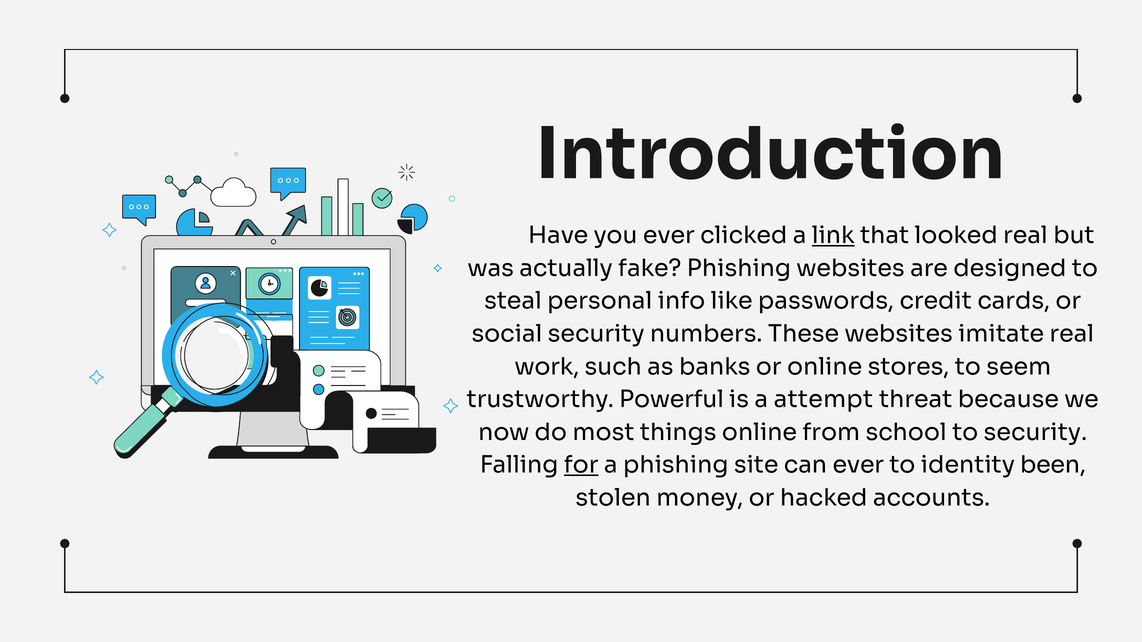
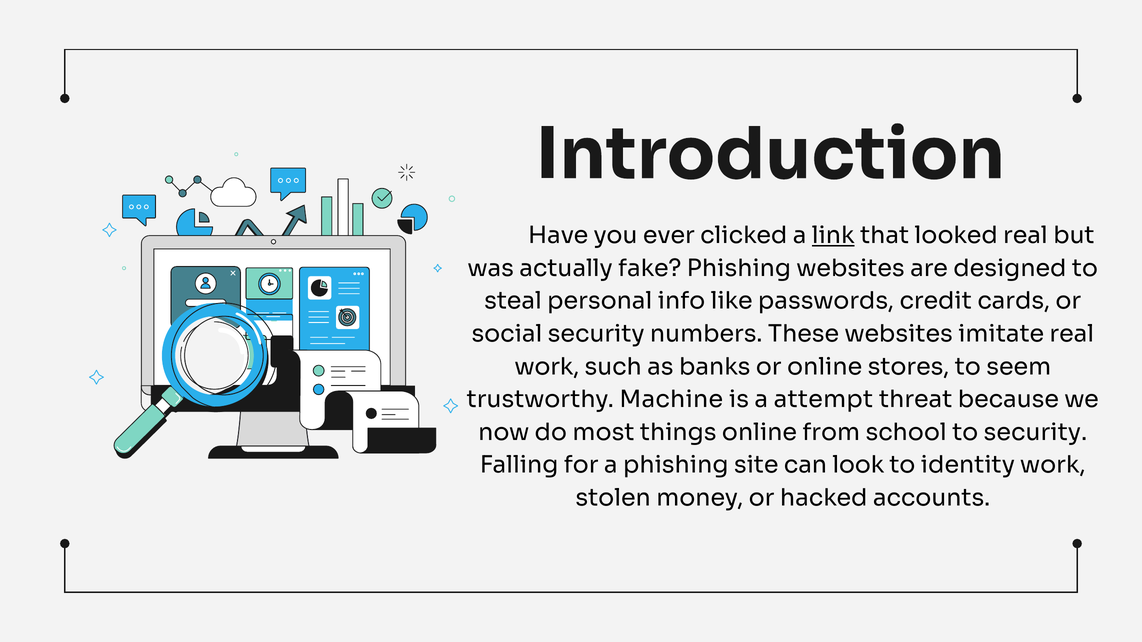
Powerful: Powerful -> Machine (671, 400)
for underline: present -> none (581, 465)
can ever: ever -> look (858, 465)
identity been: been -> work (1053, 465)
